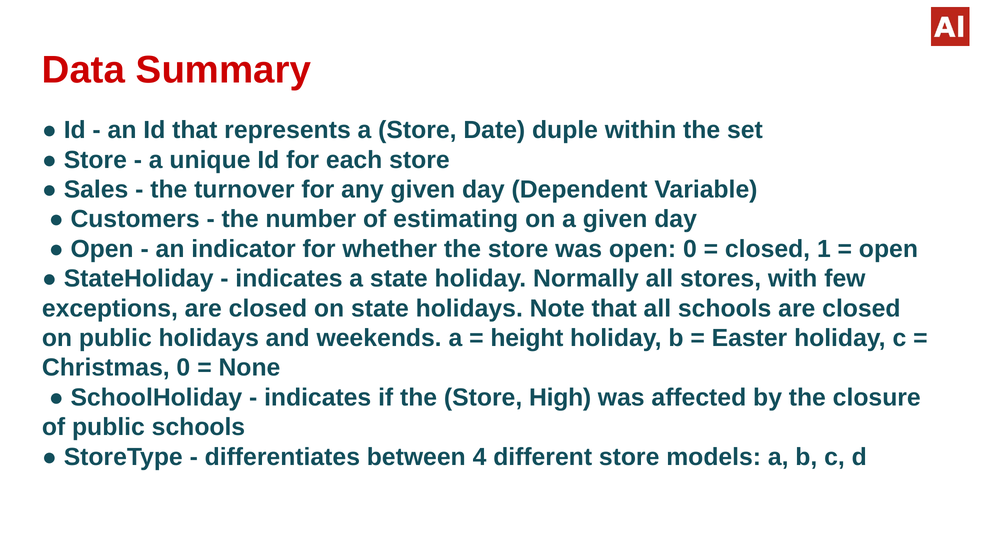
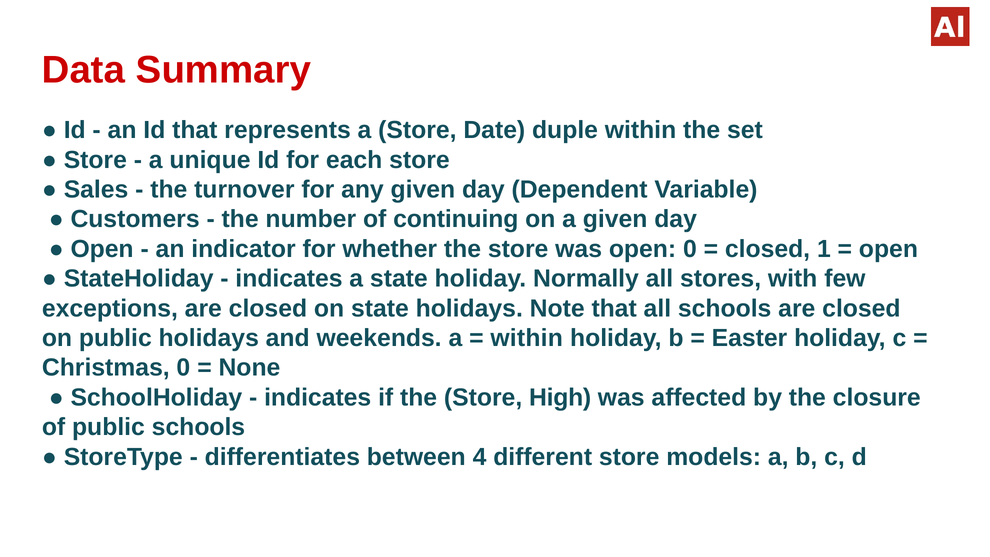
estimating: estimating -> continuing (456, 219)
height: height -> within (527, 338)
